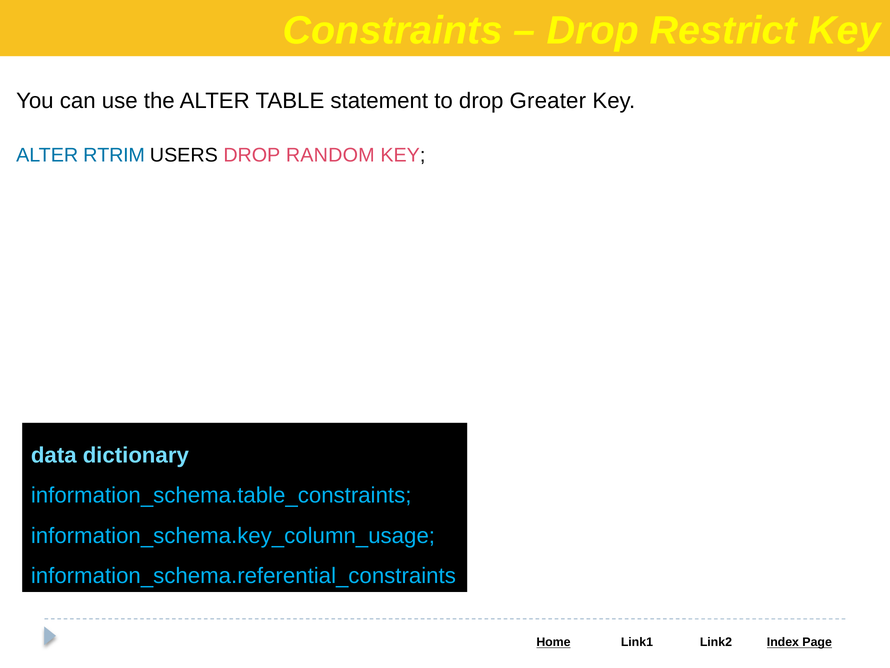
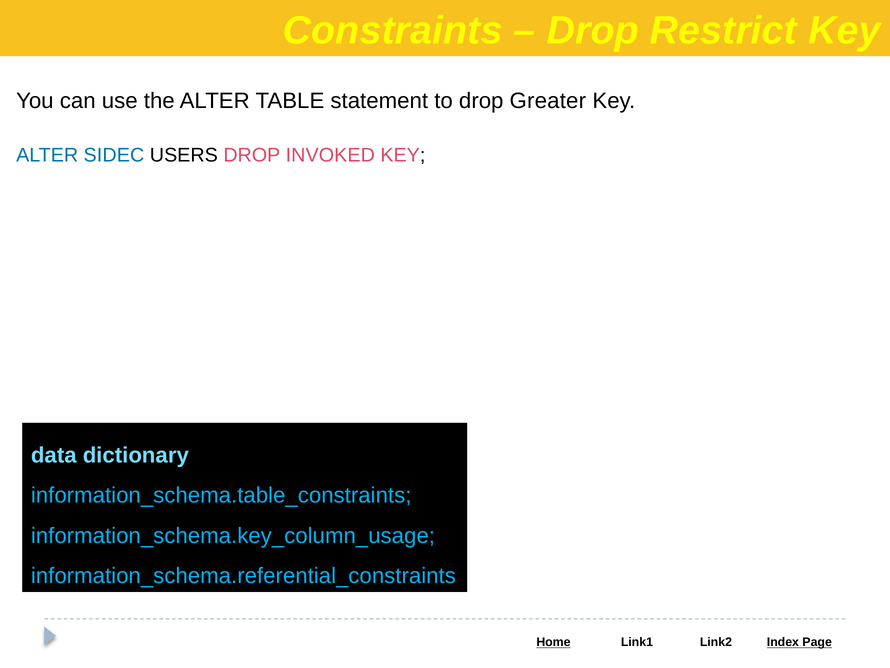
RTRIM: RTRIM -> SIDEC (114, 155)
RANDOM: RANDOM -> INVOKED (330, 155)
